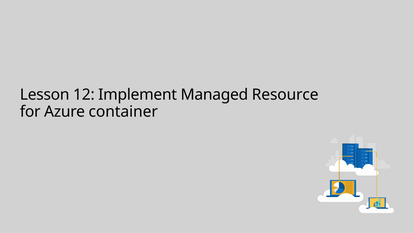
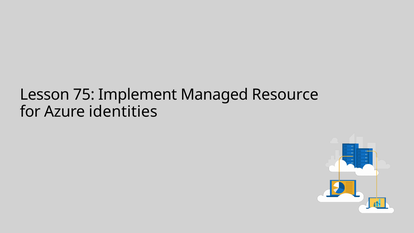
12: 12 -> 75 (84, 95)
container: container -> identities (123, 112)
